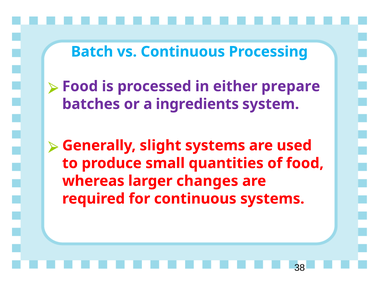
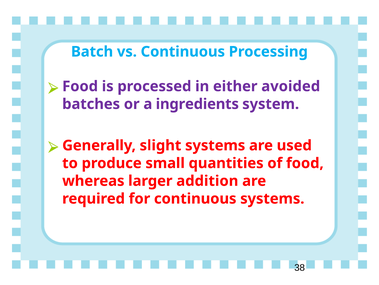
prepare: prepare -> avoided (291, 86)
changes: changes -> addition (207, 181)
